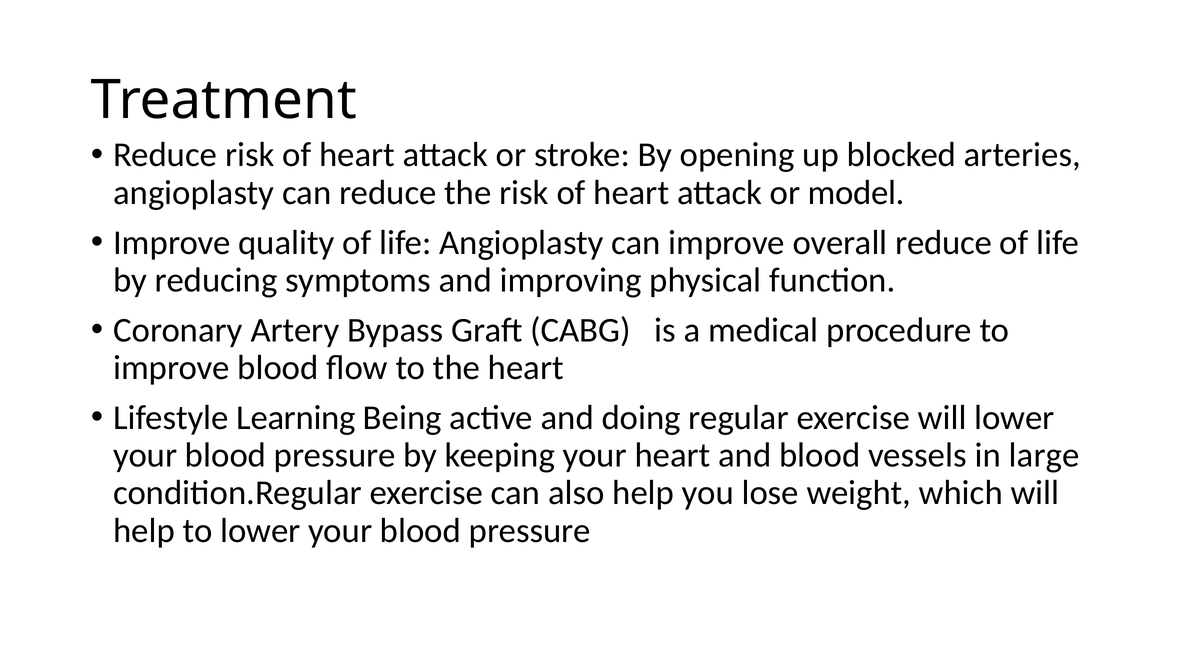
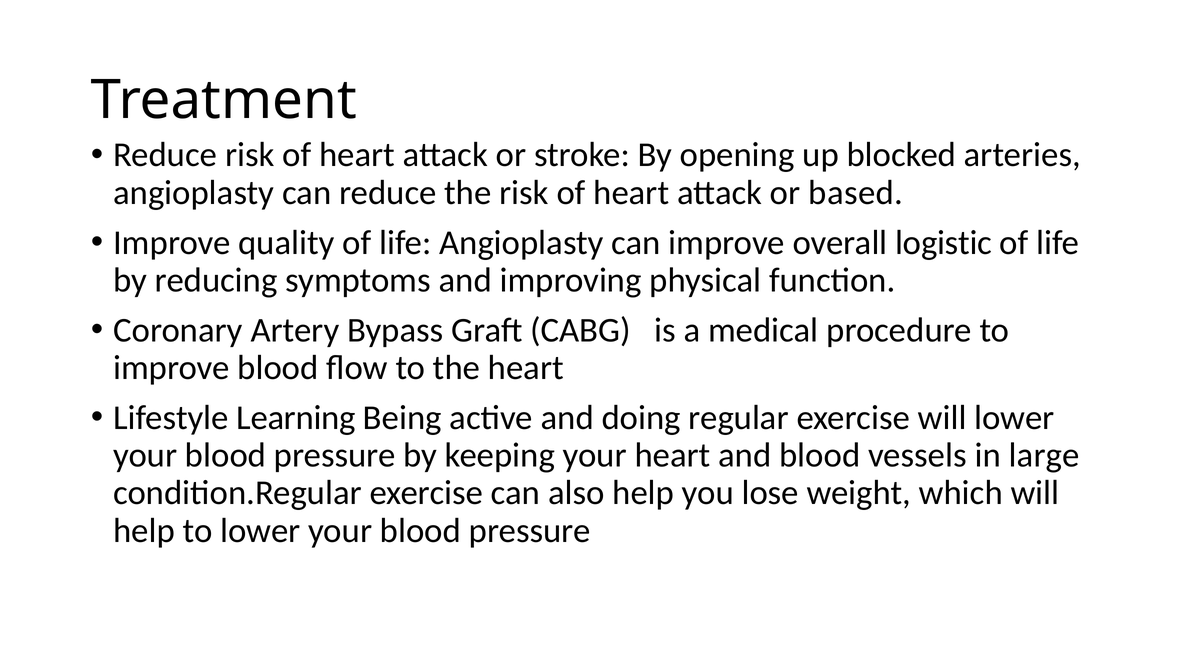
model: model -> based (856, 193)
overall reduce: reduce -> logistic (944, 243)
